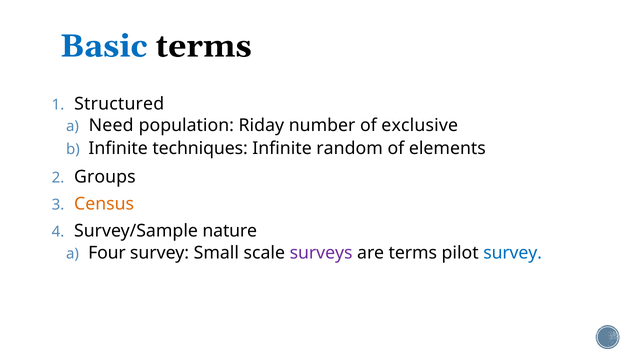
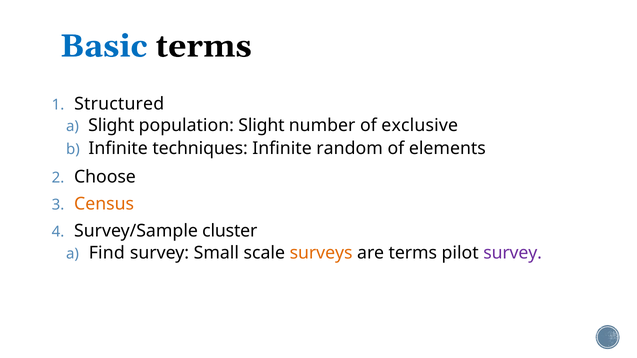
Need: Need -> Slight (111, 126)
population Riday: Riday -> Slight (261, 126)
Groups: Groups -> Choose (105, 177)
nature: nature -> cluster (230, 231)
Four: Four -> Find (107, 253)
surveys colour: purple -> orange (321, 253)
survey colour: blue -> purple (513, 253)
